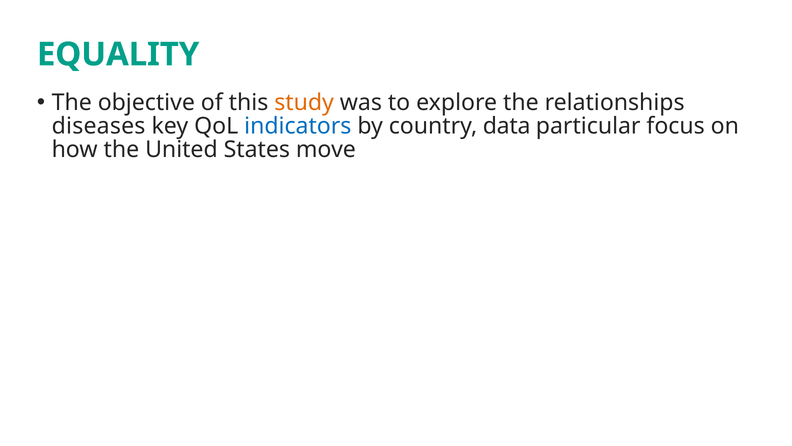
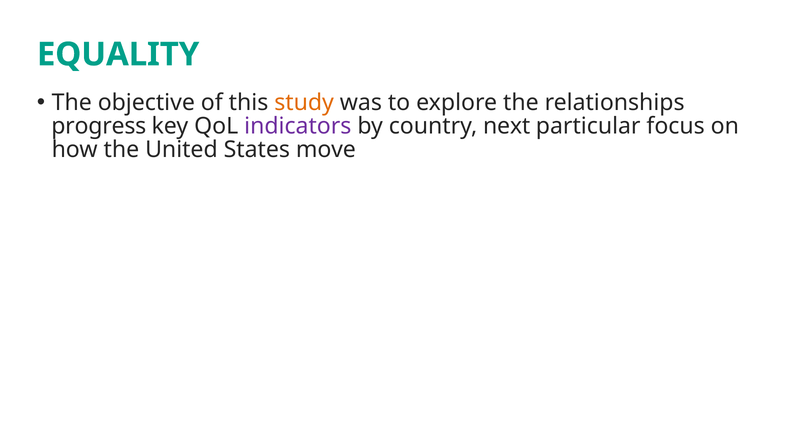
diseases: diseases -> progress (99, 126)
indicators colour: blue -> purple (298, 126)
data: data -> next (507, 126)
